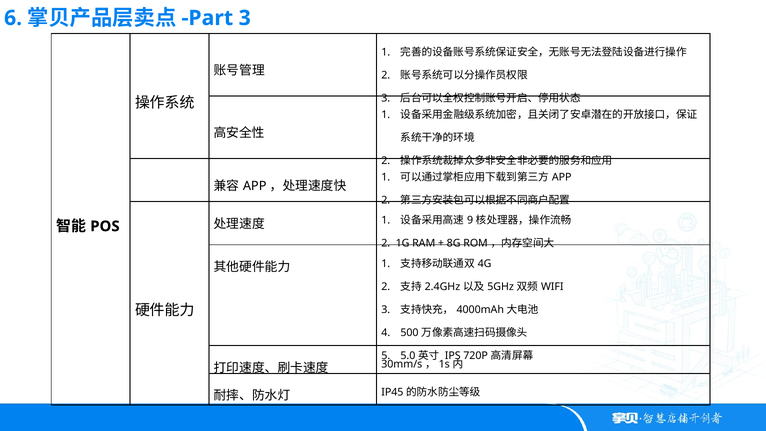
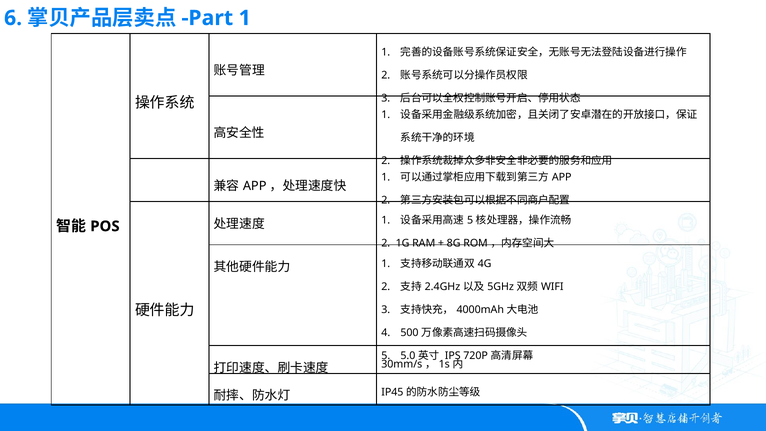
3: 3 -> 1 (245, 18)
9: 9 -> 5 (470, 220)
